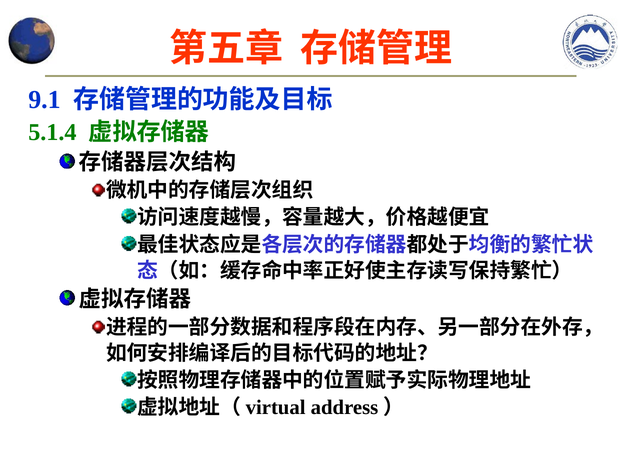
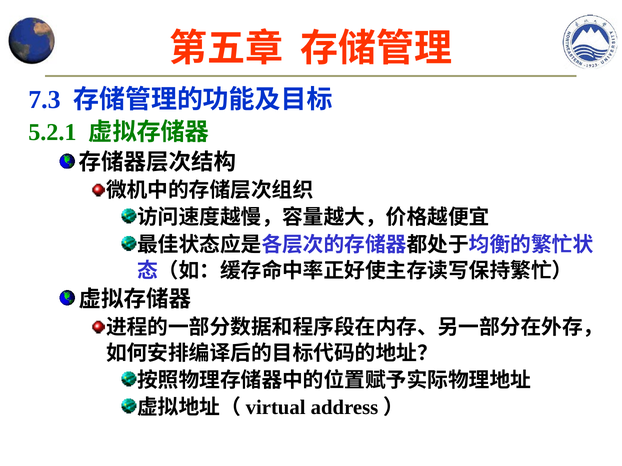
9.1: 9.1 -> 7.3 (44, 100)
5.1.4: 5.1.4 -> 5.2.1 (52, 132)
